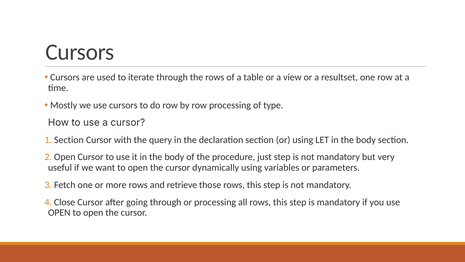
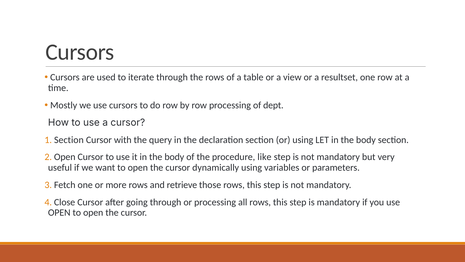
type: type -> dept (273, 105)
just: just -> like (264, 157)
